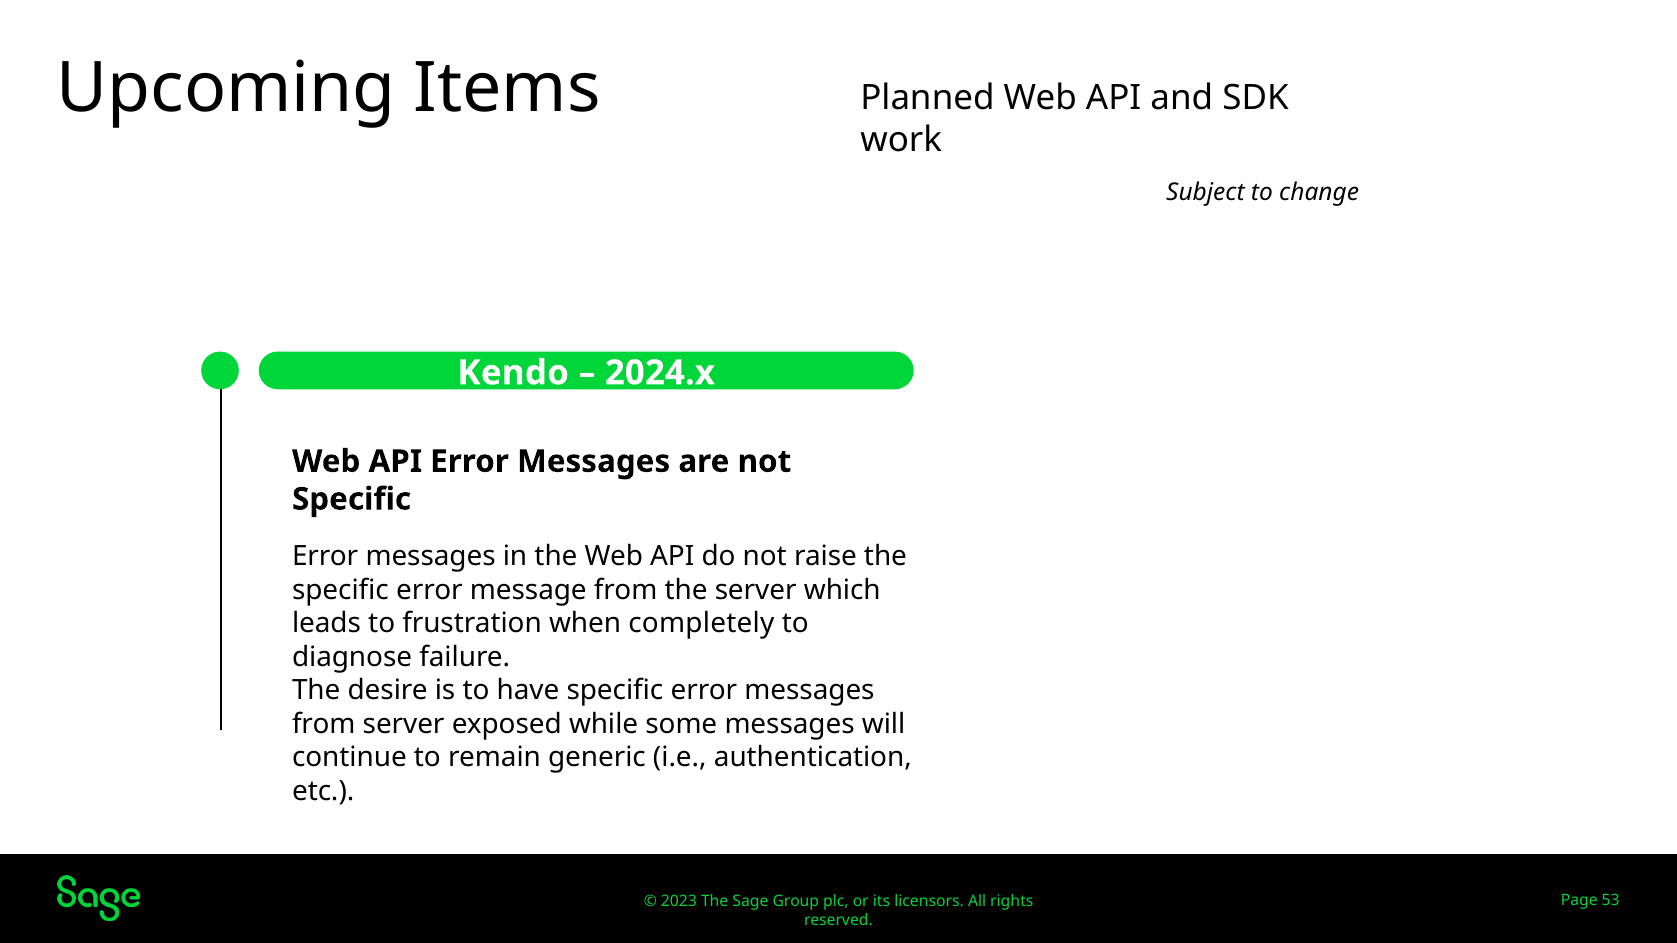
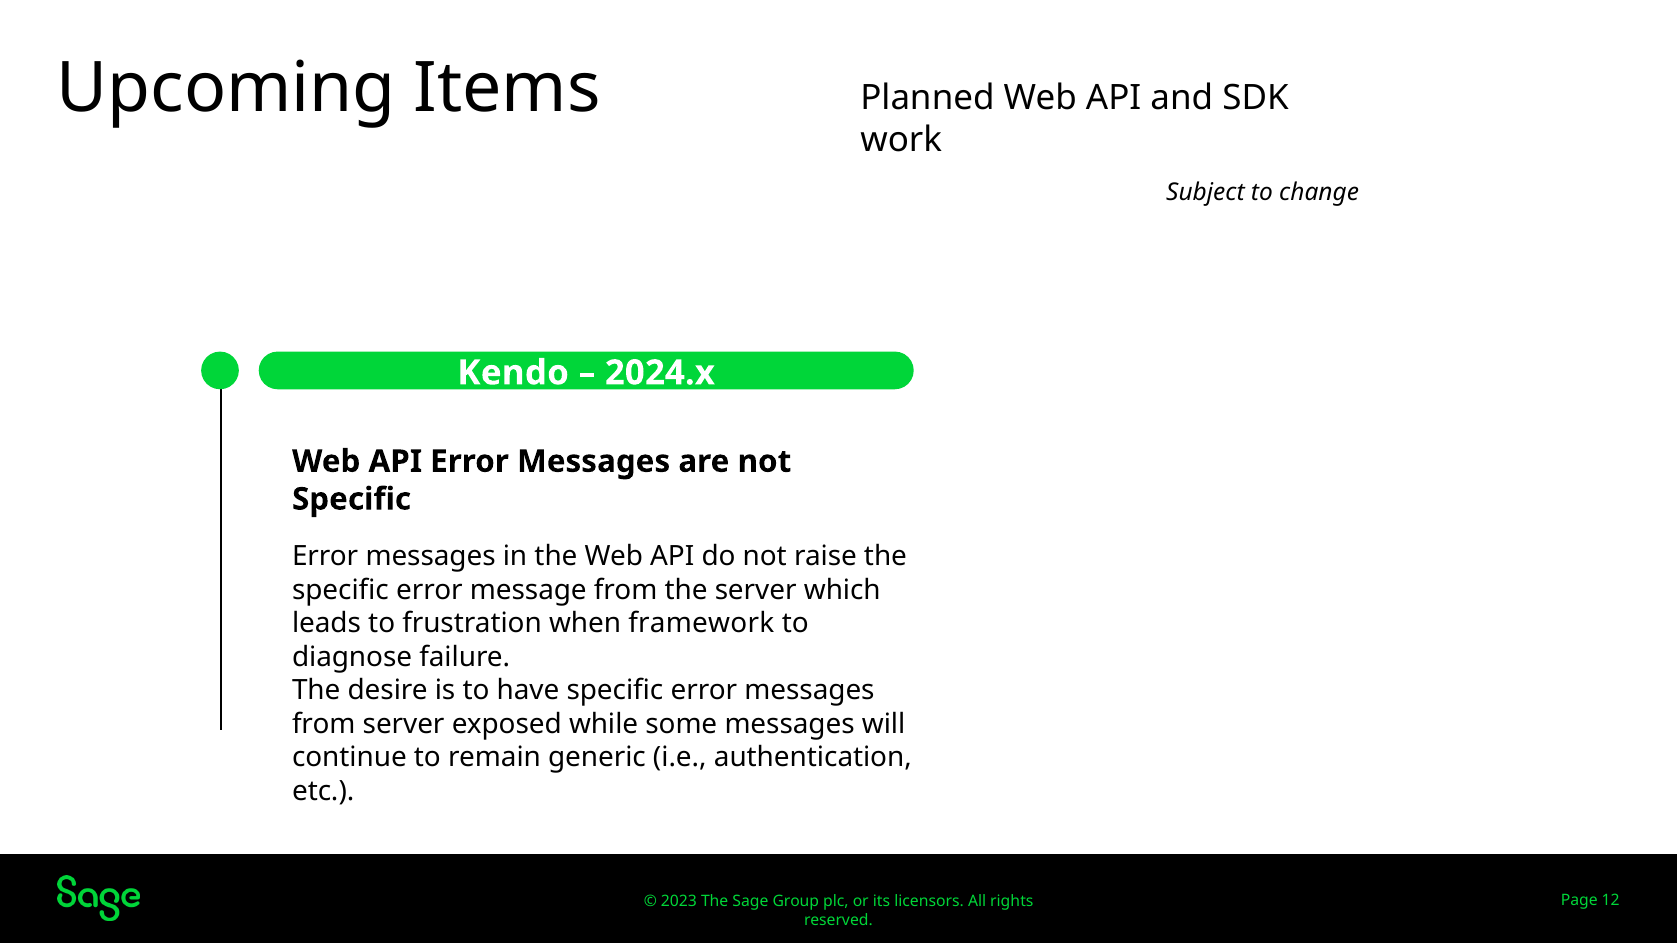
completely: completely -> framework (701, 624)
53: 53 -> 12 (1611, 900)
